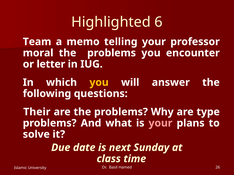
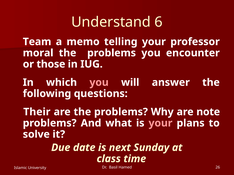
Highlighted: Highlighted -> Understand (111, 22)
letter: letter -> those (51, 64)
you colour: yellow -> pink (99, 83)
type: type -> note (208, 112)
